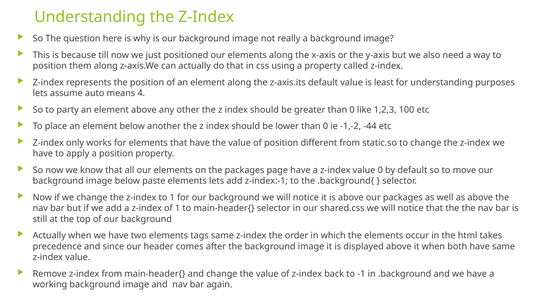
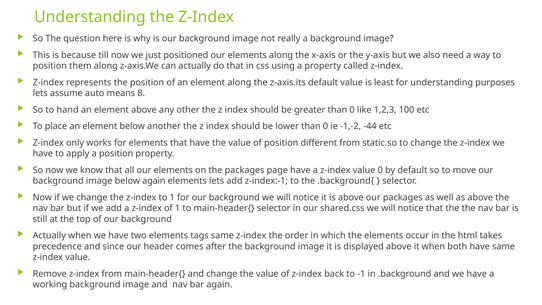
4: 4 -> 8 (141, 93)
party: party -> hand (68, 110)
below paste: paste -> again (154, 181)
